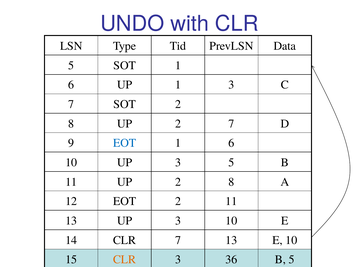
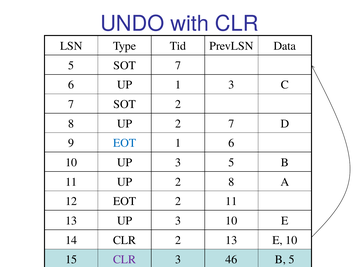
SOT 1: 1 -> 7 (178, 65)
CLR 7: 7 -> 2 (178, 240)
CLR colour: orange -> purple (125, 260)
36: 36 -> 46 (231, 260)
